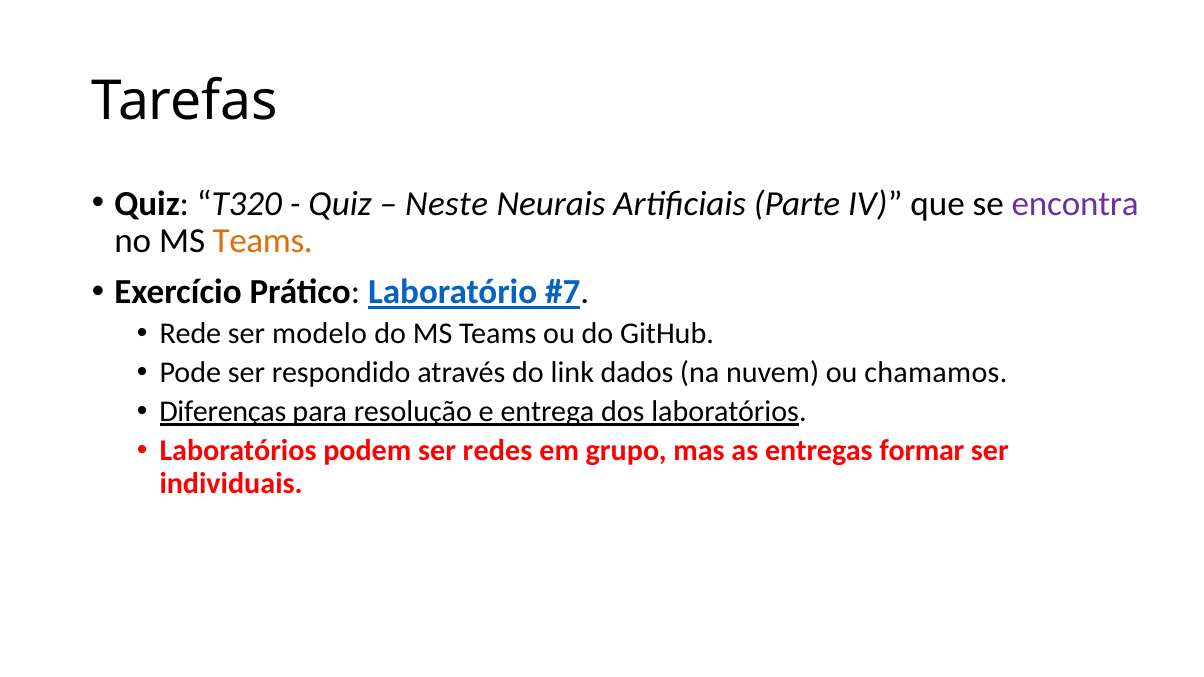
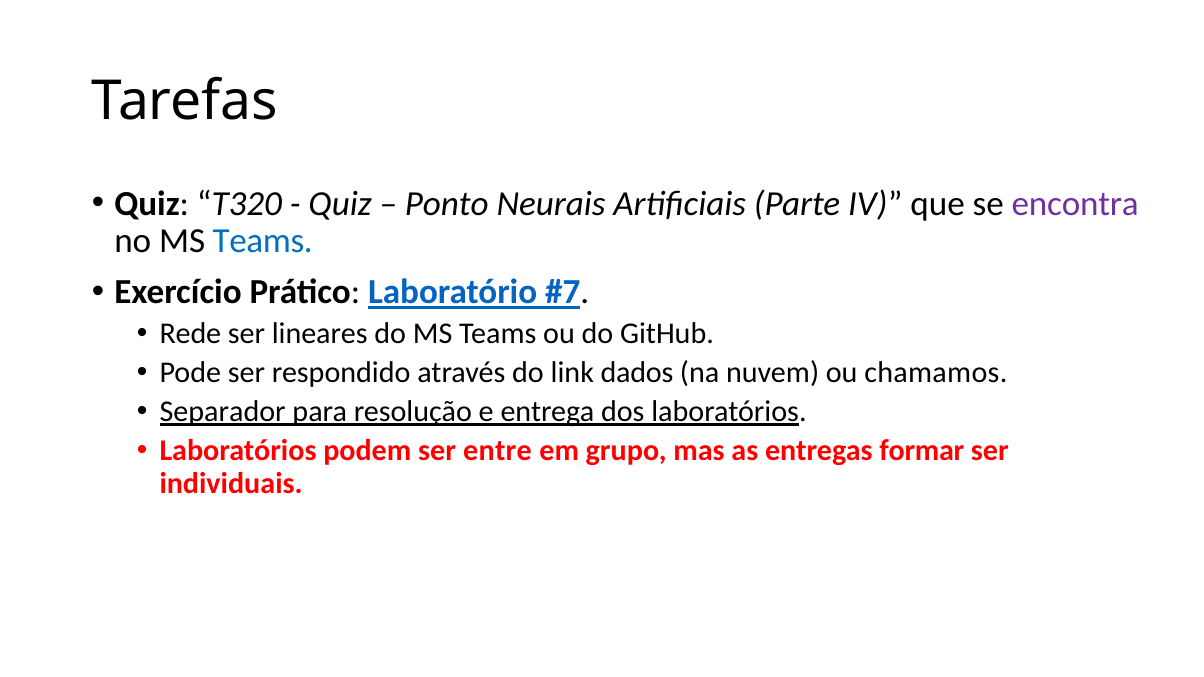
Neste: Neste -> Ponto (447, 204)
Teams colour: orange -> blue (263, 241)
modelo: modelo -> lineares (320, 334)
Diferenças: Diferenças -> Separador (223, 412)
redes: redes -> entre (497, 451)
